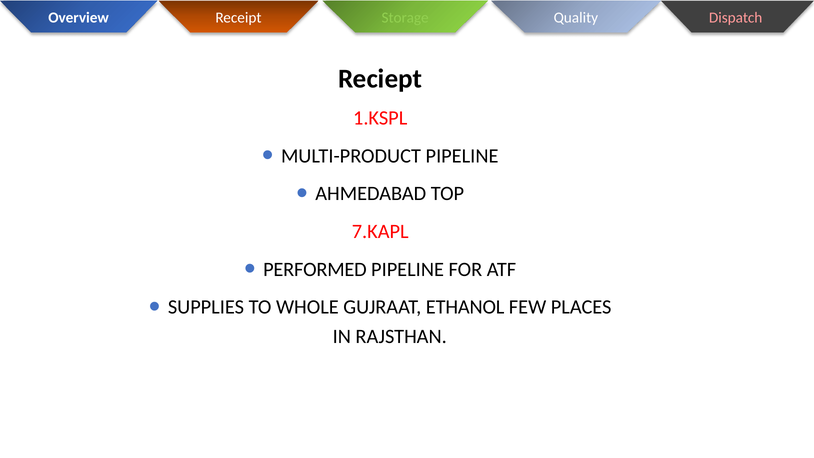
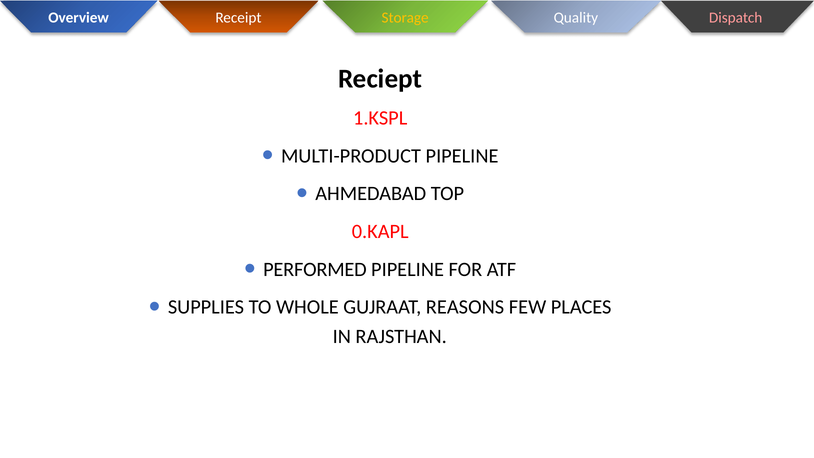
Storage colour: light green -> yellow (405, 18)
7.KAPL: 7.KAPL -> 0.KAPL (380, 231)
ETHANOL: ETHANOL -> REASONS (465, 307)
